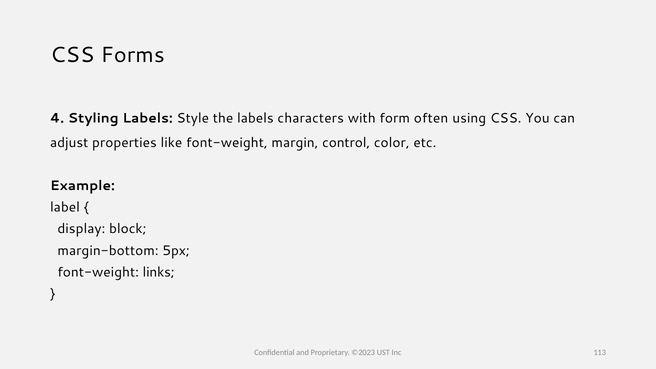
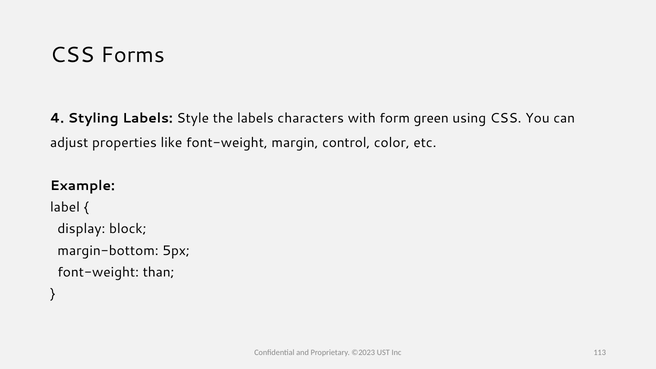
often: often -> green (431, 118)
links: links -> than (159, 272)
